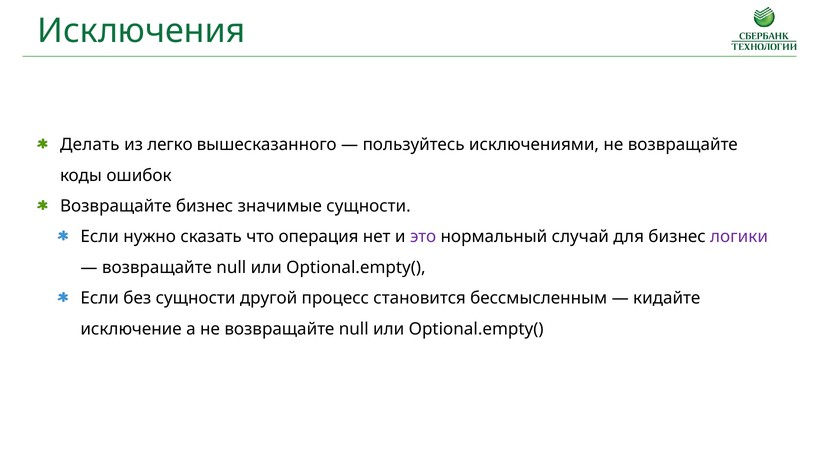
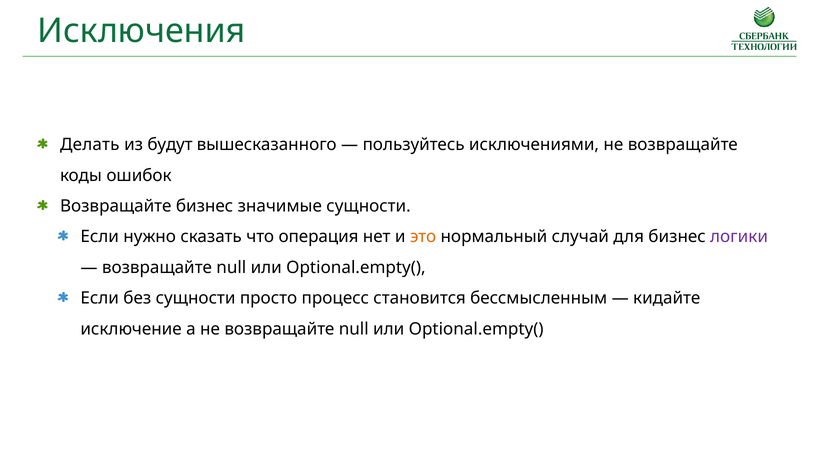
легко: легко -> будут (170, 145)
это colour: purple -> orange (423, 237)
другой: другой -> просто (269, 298)
